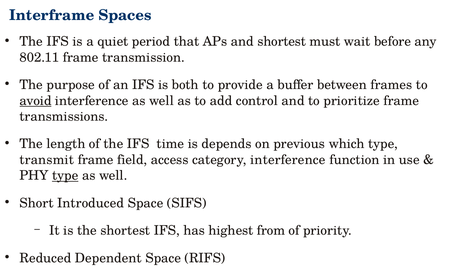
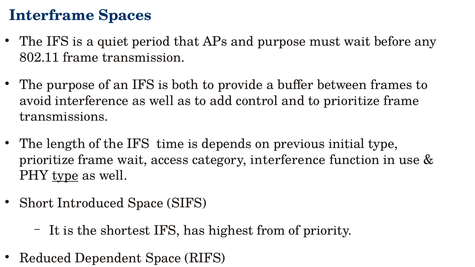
and shortest: shortest -> purpose (282, 42)
avoid underline: present -> none (35, 101)
previous which: which -> initial (347, 144)
transmit: transmit -> prioritize (47, 160)
frame field: field -> wait (132, 160)
